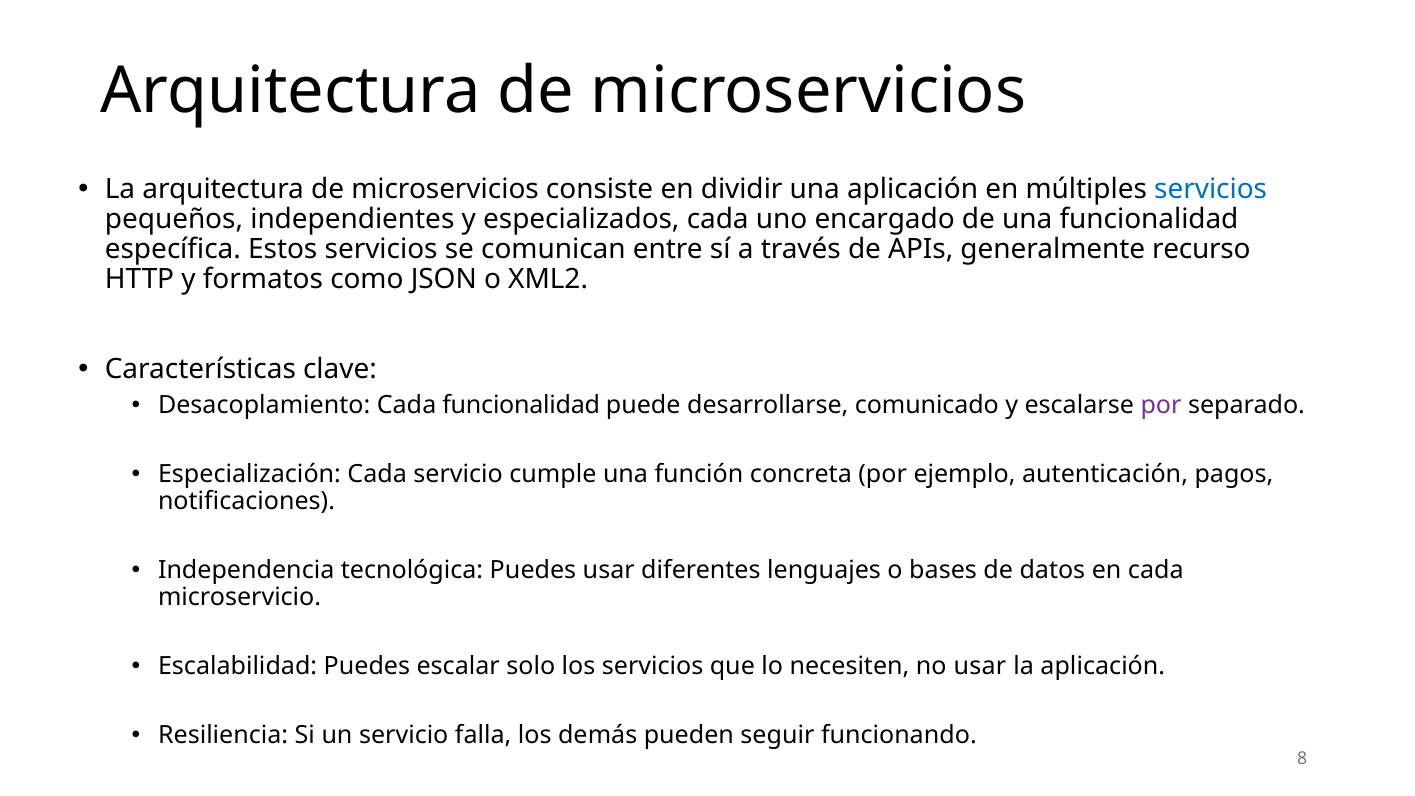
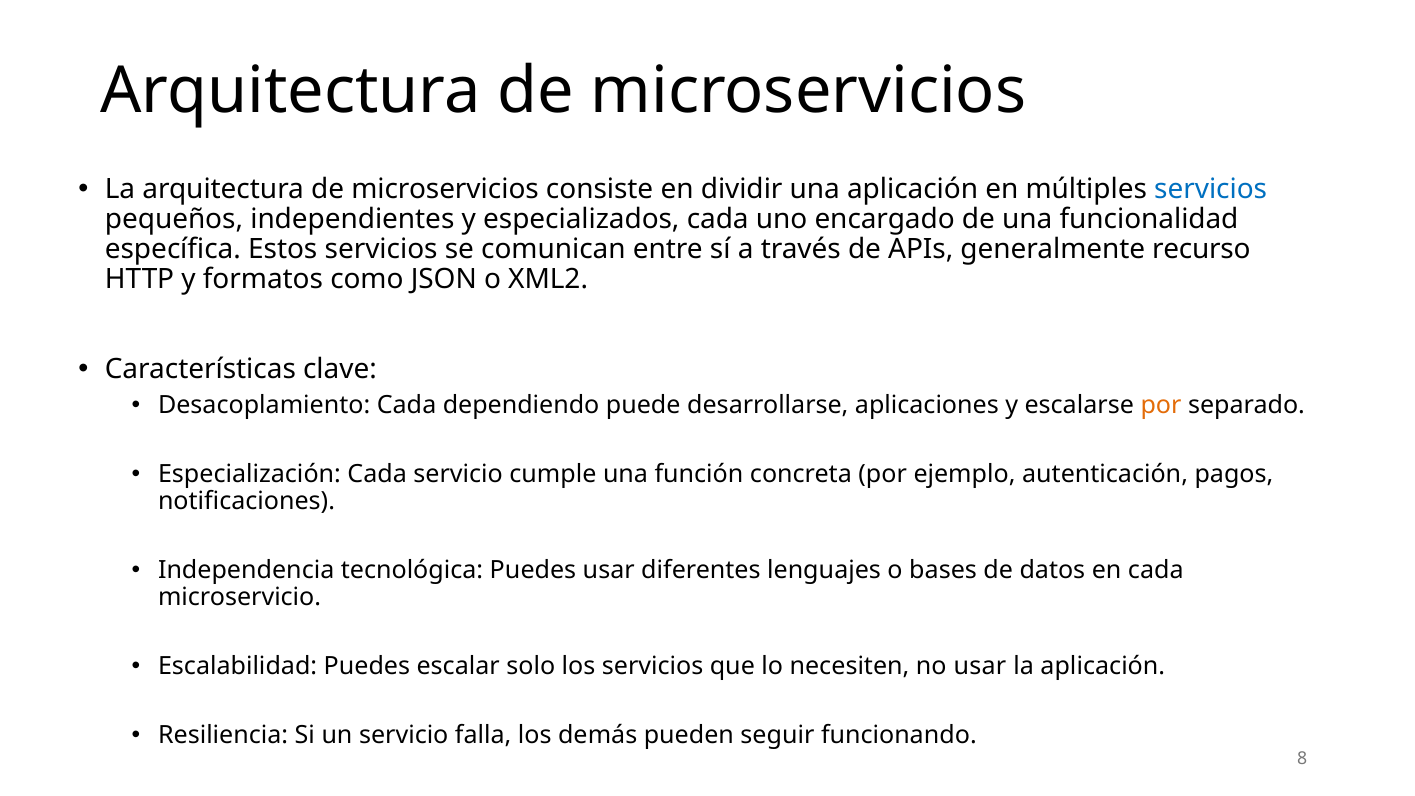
Cada funcionalidad: funcionalidad -> dependiendo (521, 405)
comunicado: comunicado -> aplicaciones (927, 405)
por colour: purple -> orange (1161, 405)
